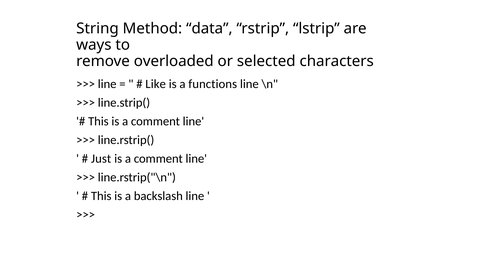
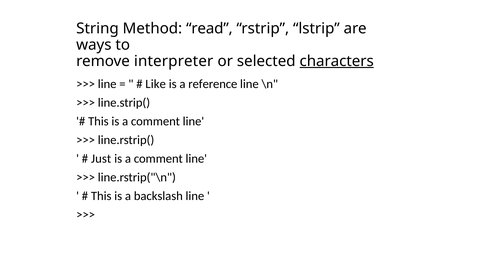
data: data -> read (209, 28)
overloaded: overloaded -> interpreter (174, 61)
characters underline: none -> present (337, 61)
functions: functions -> reference (213, 84)
